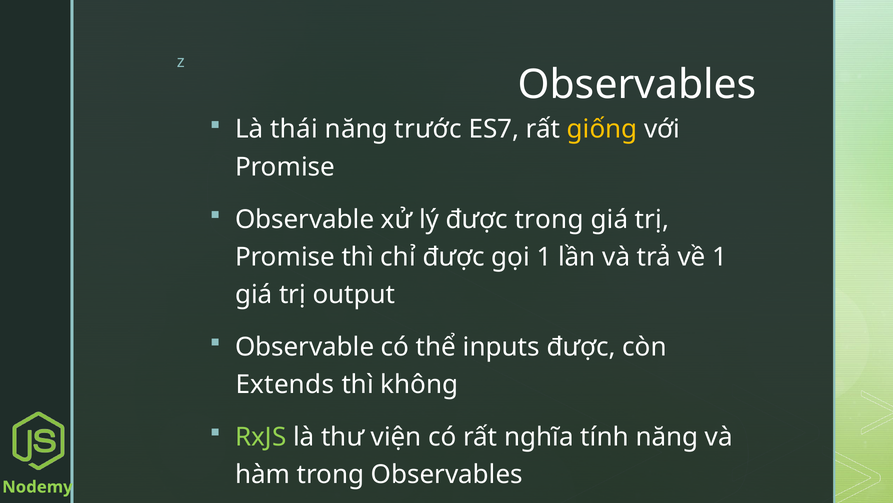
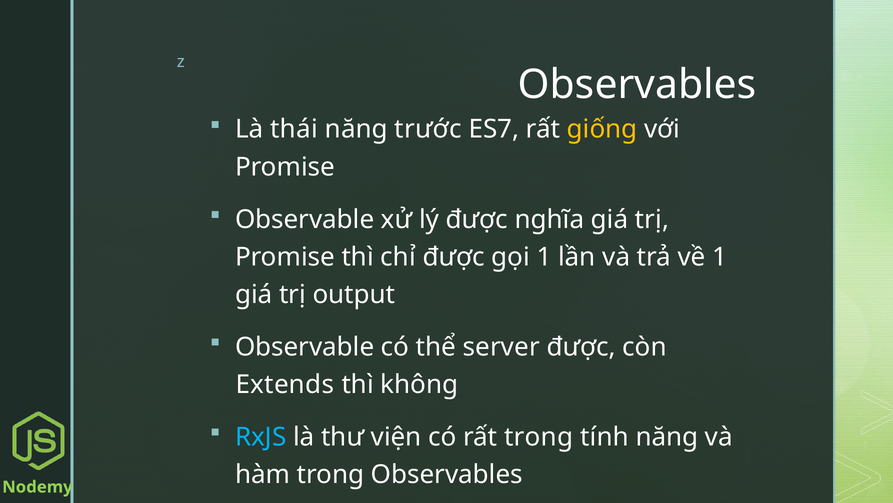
được trong: trong -> nghĩa (549, 219)
inputs: inputs -> server (501, 347)
RxJS colour: light green -> light blue (261, 437)
rất nghĩa: nghĩa -> trong (539, 437)
